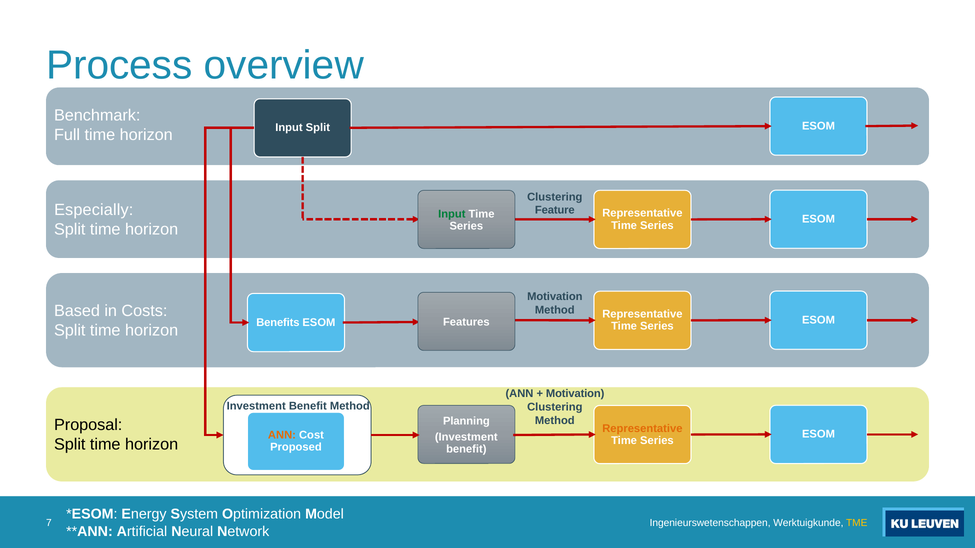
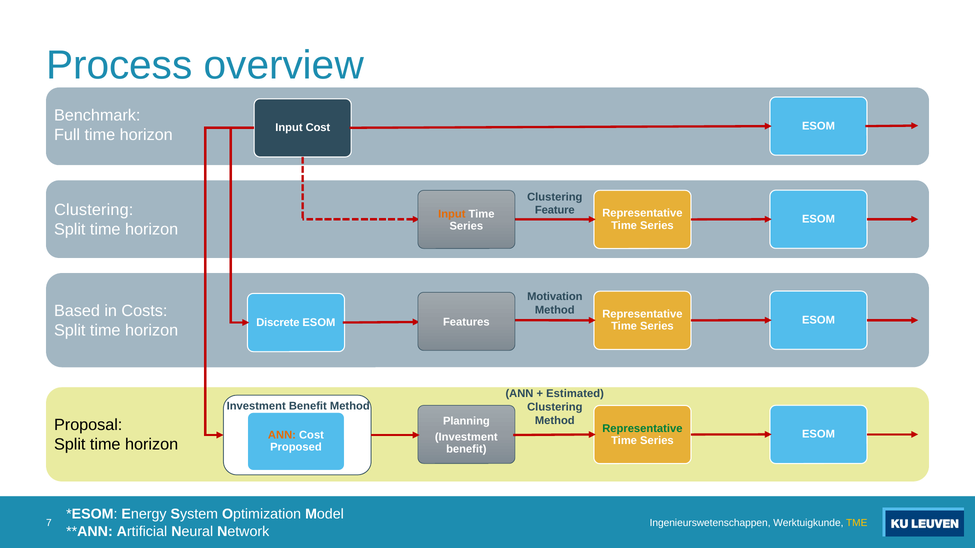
Input Split: Split -> Cost (318, 128)
Especially: Especially -> Clustering (94, 210)
Input colour: green -> orange (452, 214)
Benefits: Benefits -> Discrete (278, 323)
Motivation: Motivation -> Estimated (575, 394)
Representative colour: orange -> green (642, 429)
